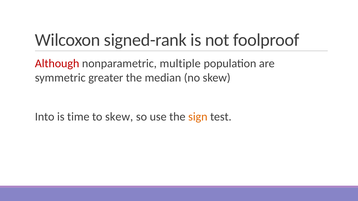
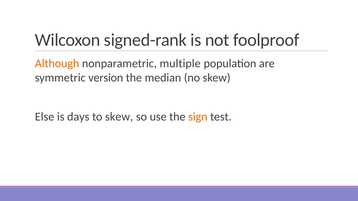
Although colour: red -> orange (57, 64)
greater: greater -> version (106, 78)
Into: Into -> Else (45, 117)
time: time -> days (78, 117)
